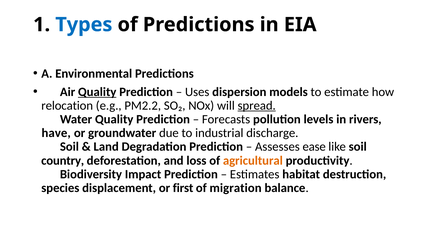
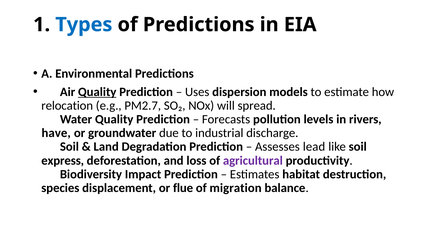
PM2.2: PM2.2 -> PM2.7 (143, 105)
spread underline: present -> none (257, 105)
ease: ease -> lead (314, 147)
country: country -> express (63, 160)
agricultural colour: orange -> purple (253, 160)
first: first -> flue (183, 188)
